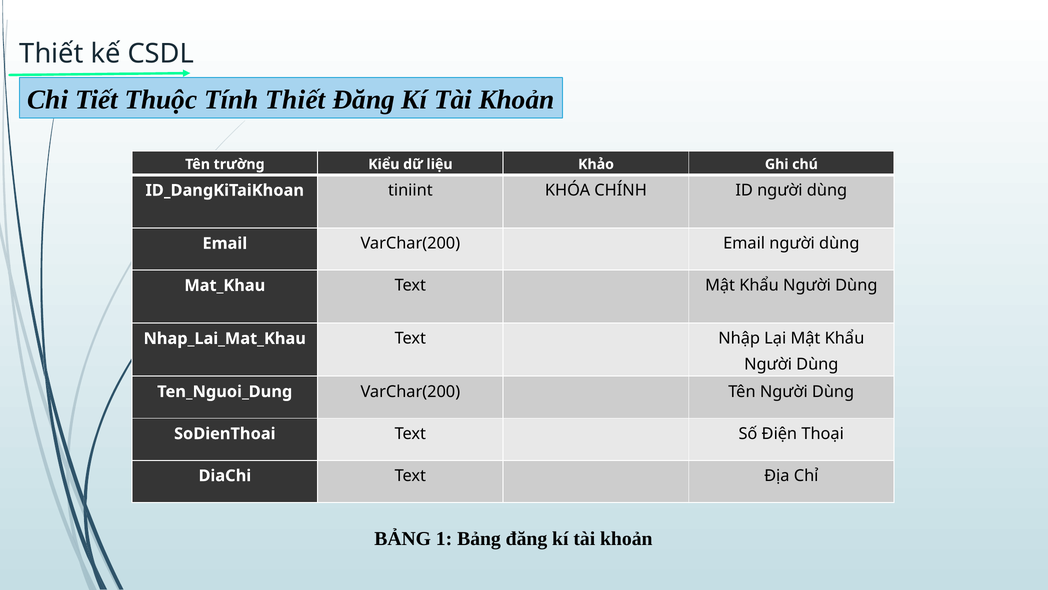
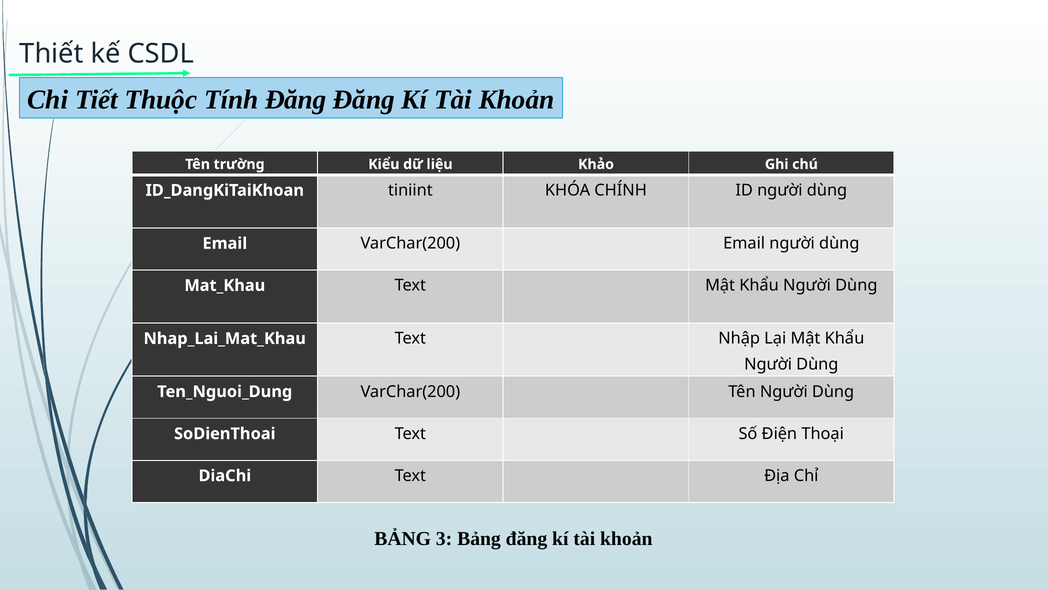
Tính Thiết: Thiết -> Đăng (296, 100)
1: 1 -> 3 (444, 538)
